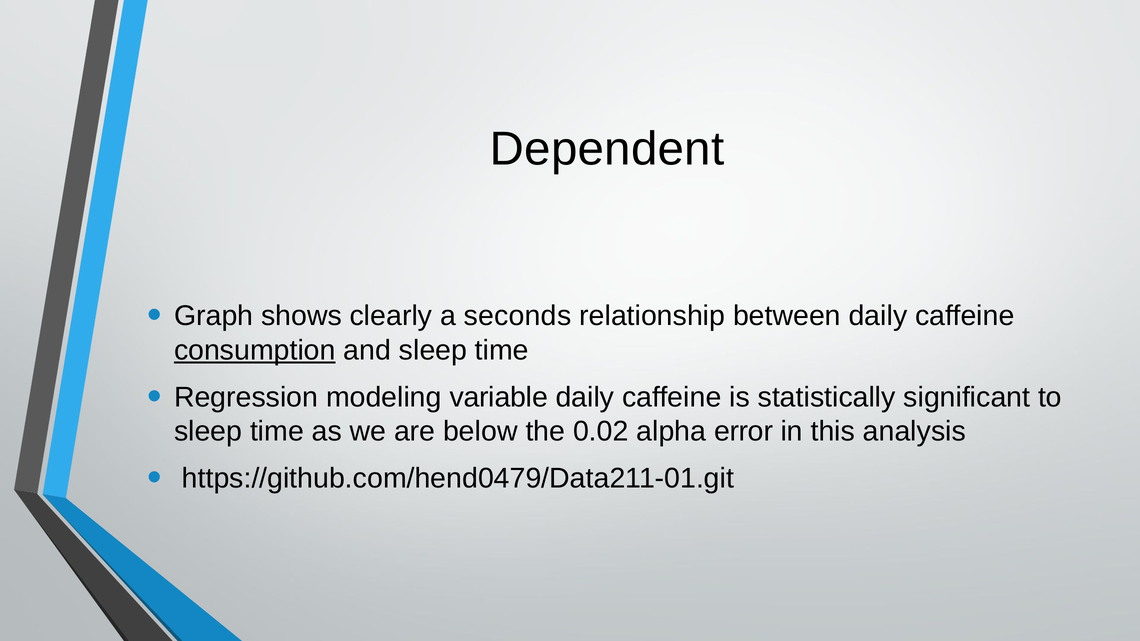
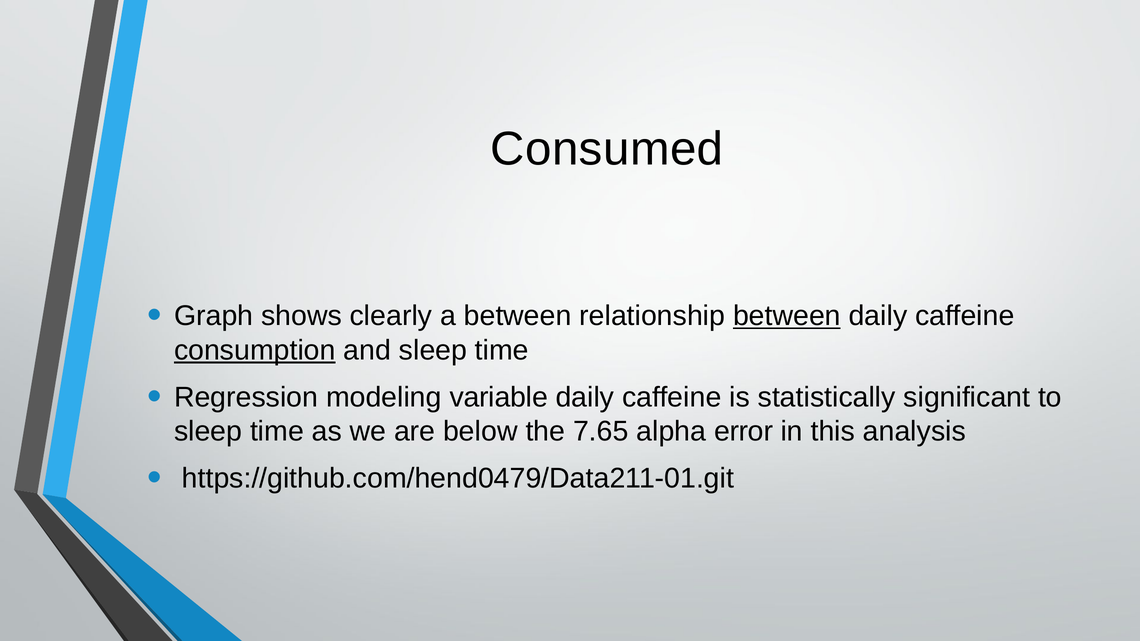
Dependent: Dependent -> Consumed (607, 149)
a seconds: seconds -> between (518, 316)
between underline: none -> present (787, 316)
0.02: 0.02 -> 7.65 (601, 432)
